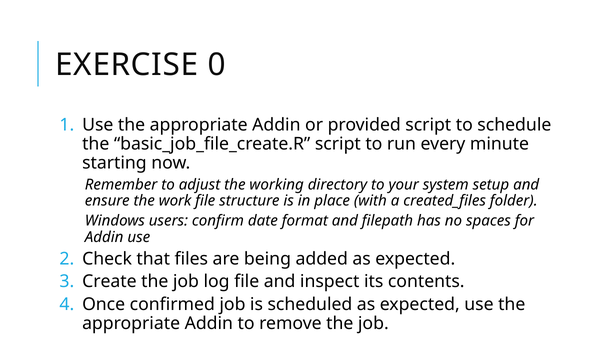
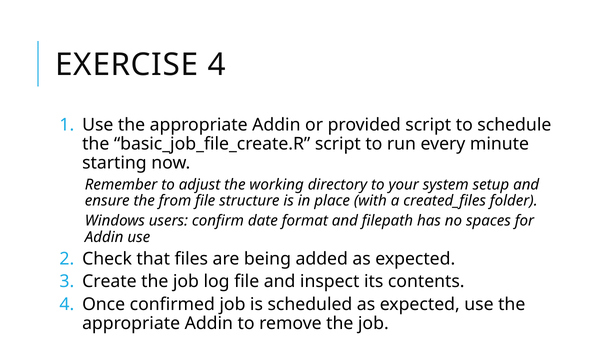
EXERCISE 0: 0 -> 4 (217, 65)
work: work -> from (175, 201)
